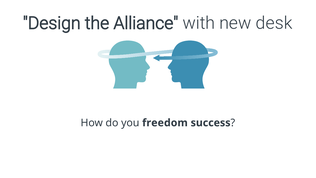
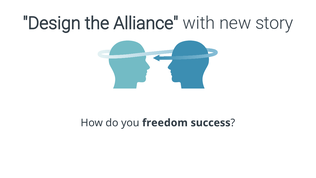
desk: desk -> story (274, 23)
